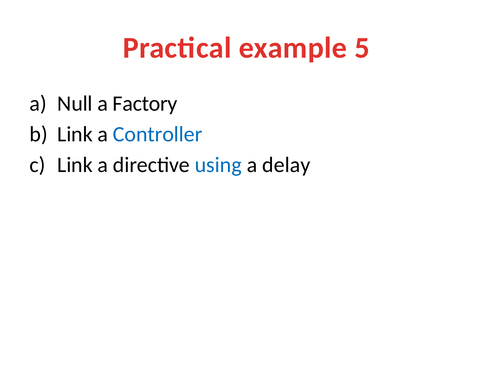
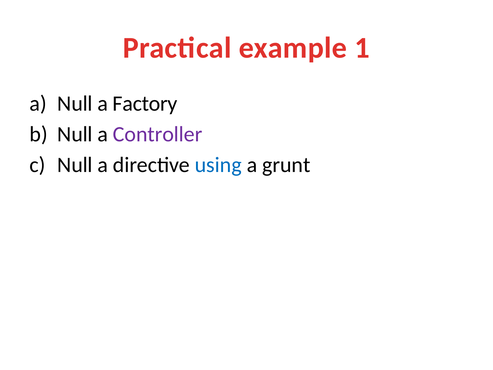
5: 5 -> 1 (362, 48)
Link: Link -> Null (75, 134)
Controller colour: blue -> purple (158, 134)
Link: Link -> Null (75, 165)
delay: delay -> grunt (286, 165)
